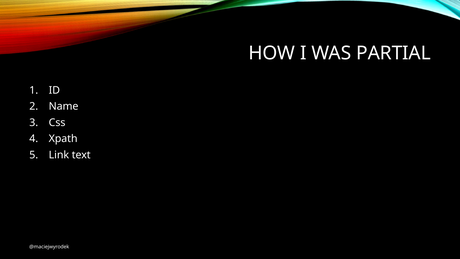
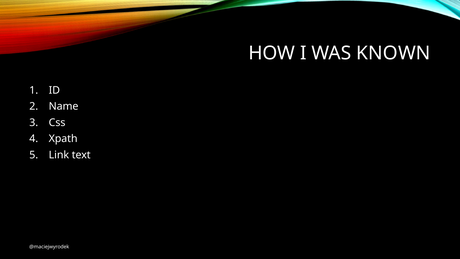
PARTIAL: PARTIAL -> KNOWN (393, 53)
